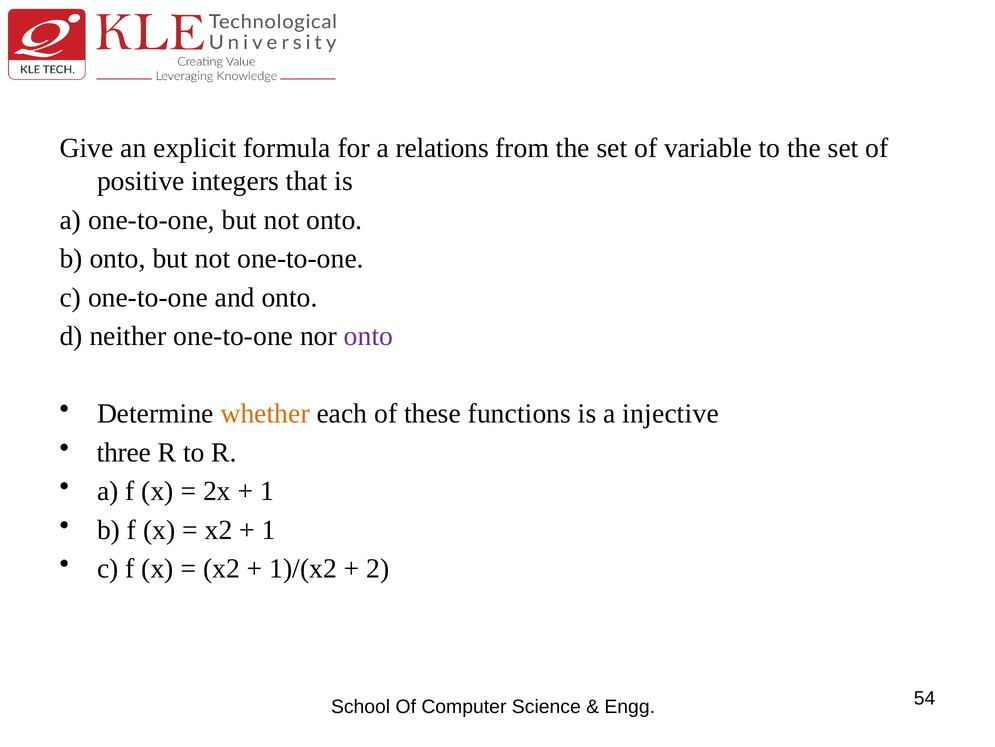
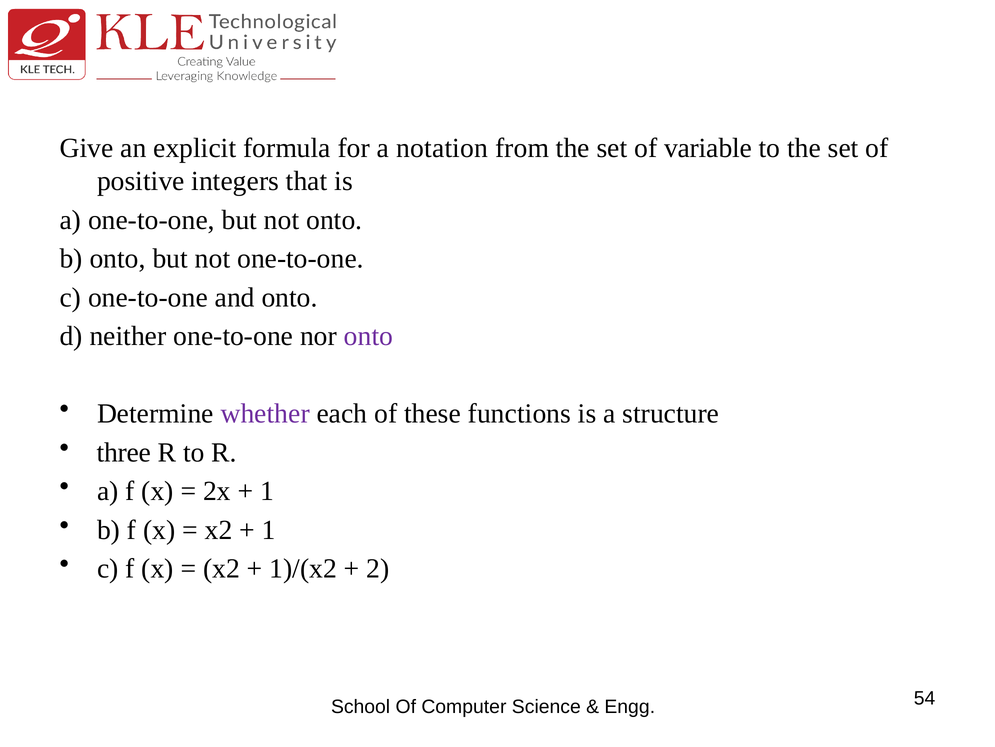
relations: relations -> notation (442, 148)
whether colour: orange -> purple (265, 413)
injective: injective -> structure (671, 413)
